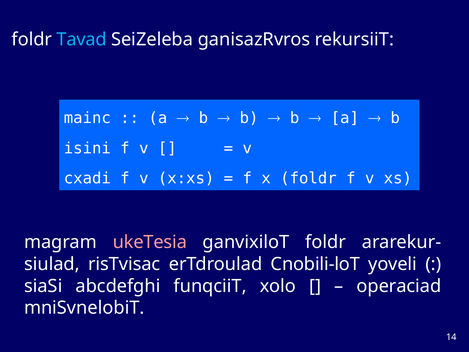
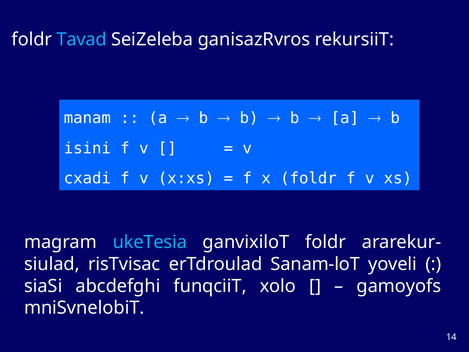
mainc: mainc -> manam (87, 118)
ukeTesia colour: pink -> light blue (150, 242)
Cnobili-loT: Cnobili-loT -> Sanam-loT (315, 264)
operaciad: operaciad -> gamoyofs (399, 286)
